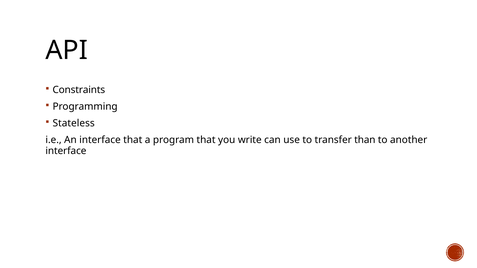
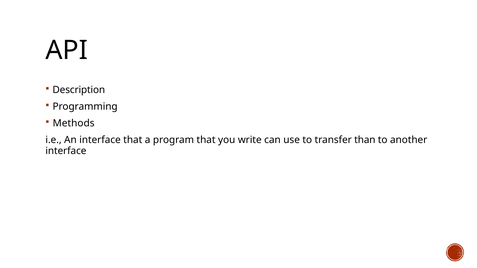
Constraints: Constraints -> Description (79, 90)
Stateless: Stateless -> Methods (74, 123)
